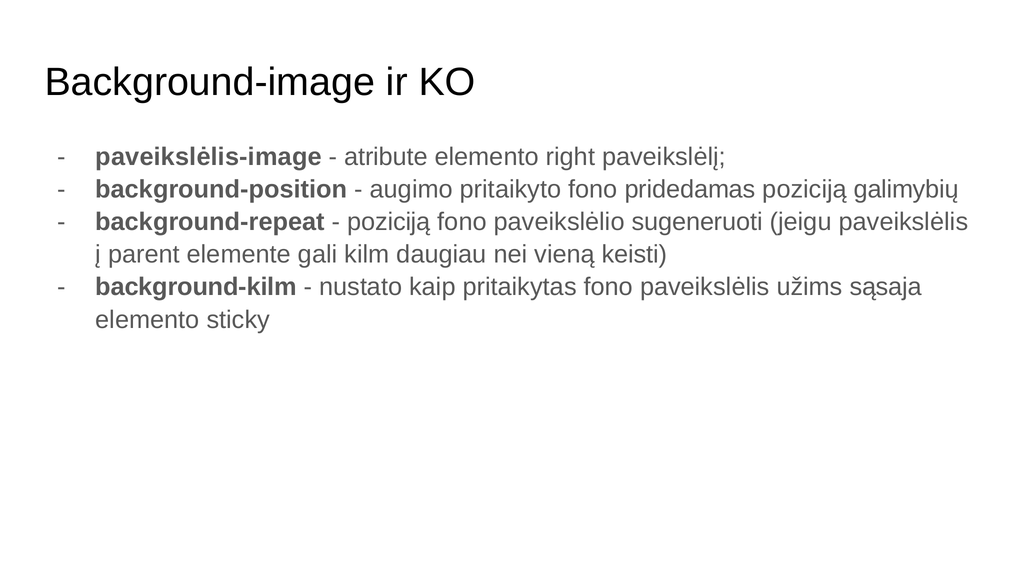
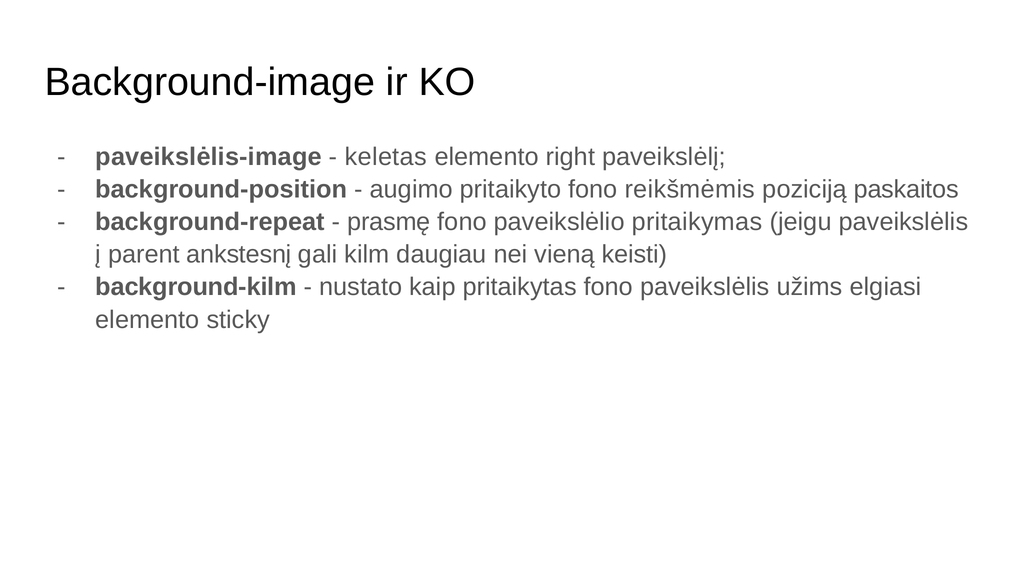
atribute: atribute -> keletas (386, 157)
pridedamas: pridedamas -> reikšmėmis (690, 189)
galimybių: galimybių -> paskaitos (906, 189)
poziciją: poziciją -> prasmę (389, 222)
sugeneruoti: sugeneruoti -> pritaikymas (697, 222)
elemente: elemente -> ankstesnį (239, 255)
sąsaja: sąsaja -> elgiasi (886, 287)
